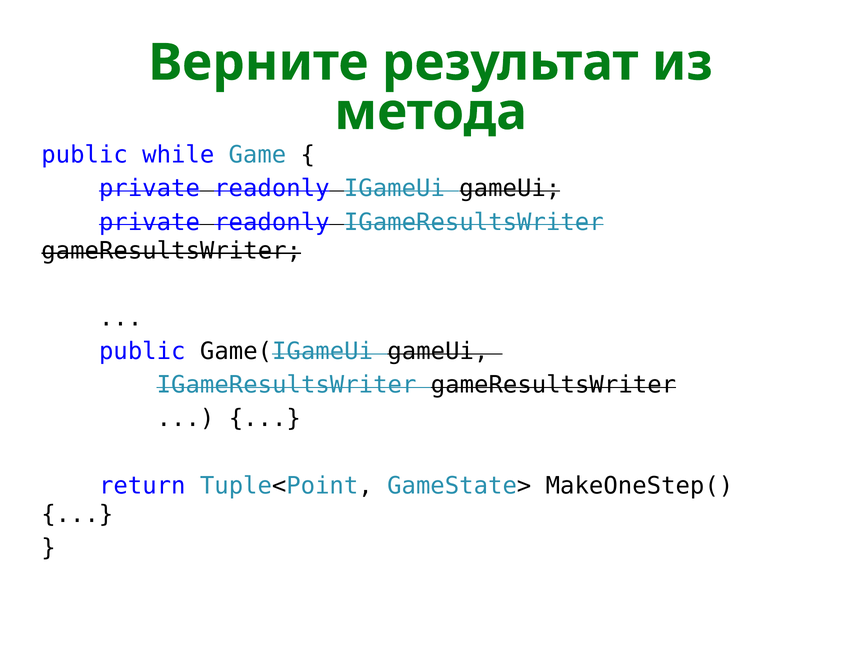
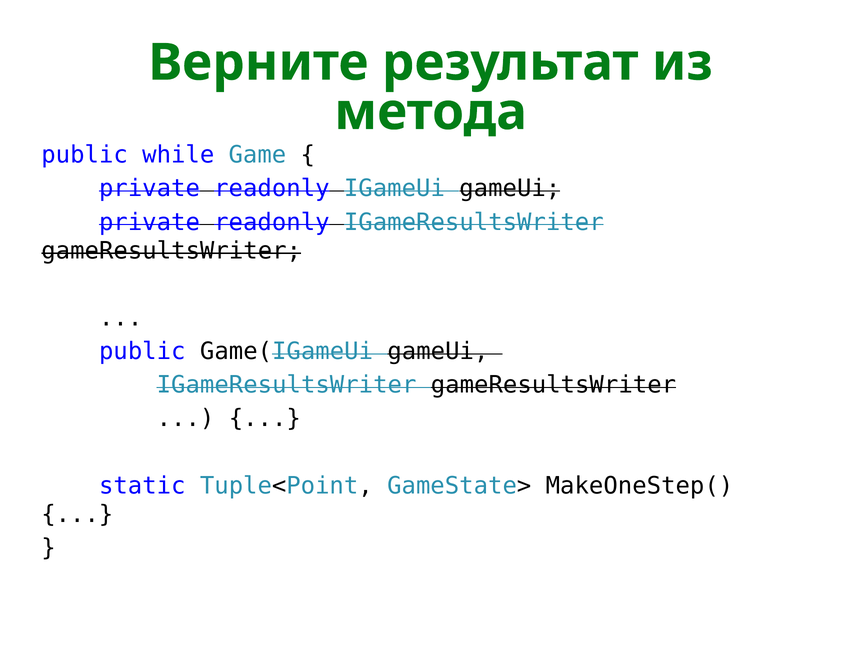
return: return -> static (142, 485)
